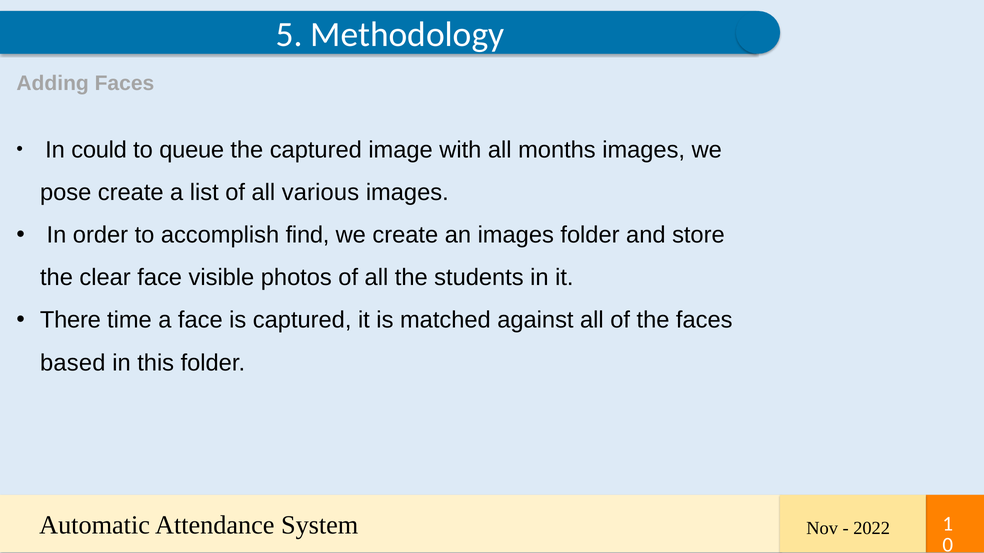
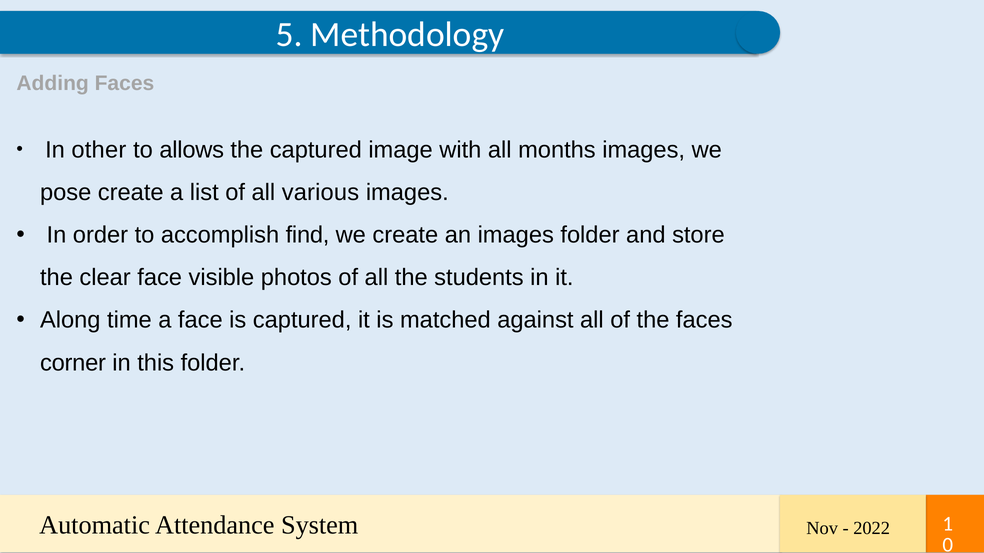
could: could -> other (99, 150)
queue: queue -> allows (192, 150)
There: There -> Along (70, 320)
based: based -> corner (73, 363)
